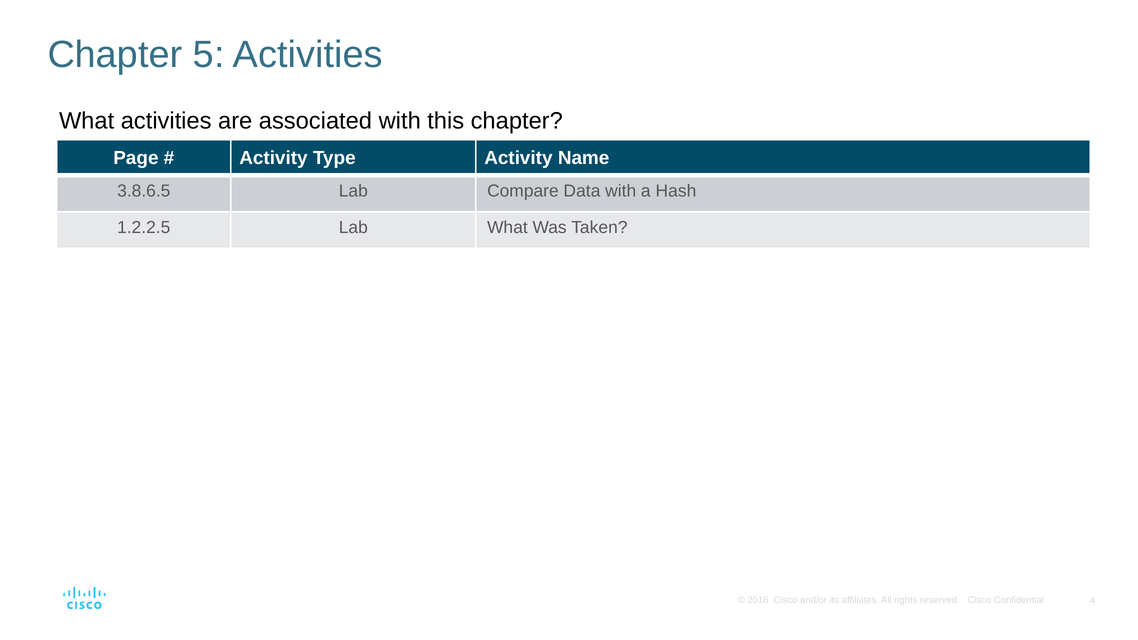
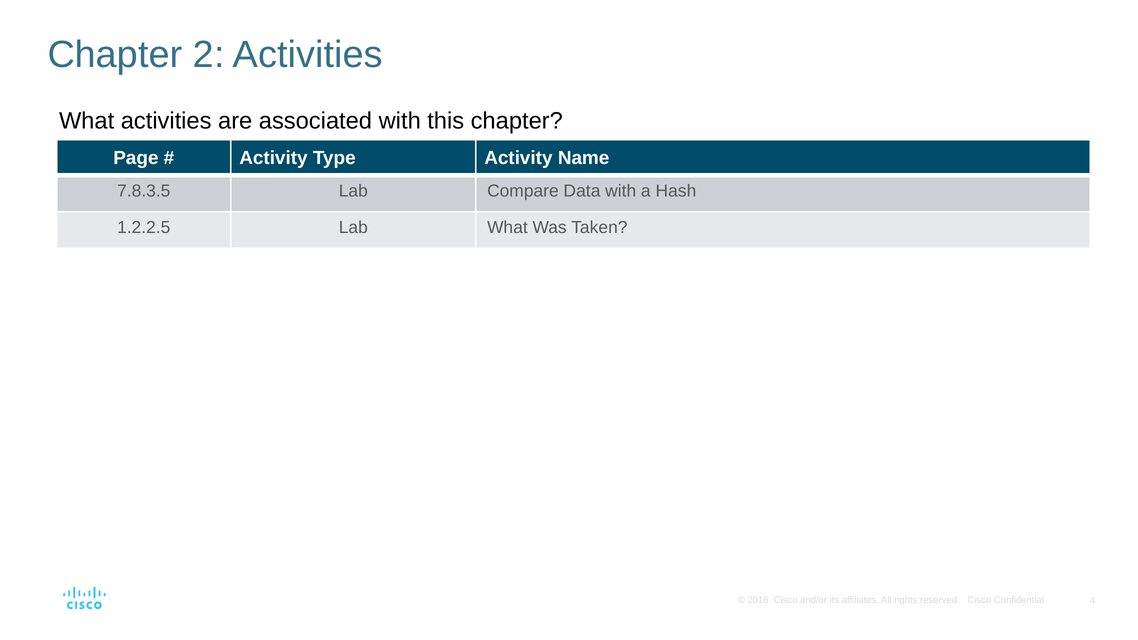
5: 5 -> 2 (209, 55)
3.8.6.5: 3.8.6.5 -> 7.8.3.5 (144, 191)
